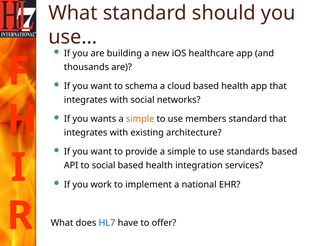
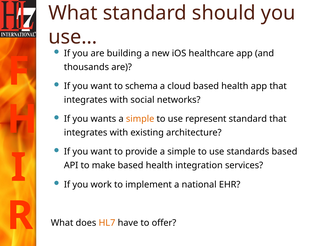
members: members -> represent (206, 119)
to social: social -> make (104, 165)
HL7 colour: blue -> orange (107, 222)
